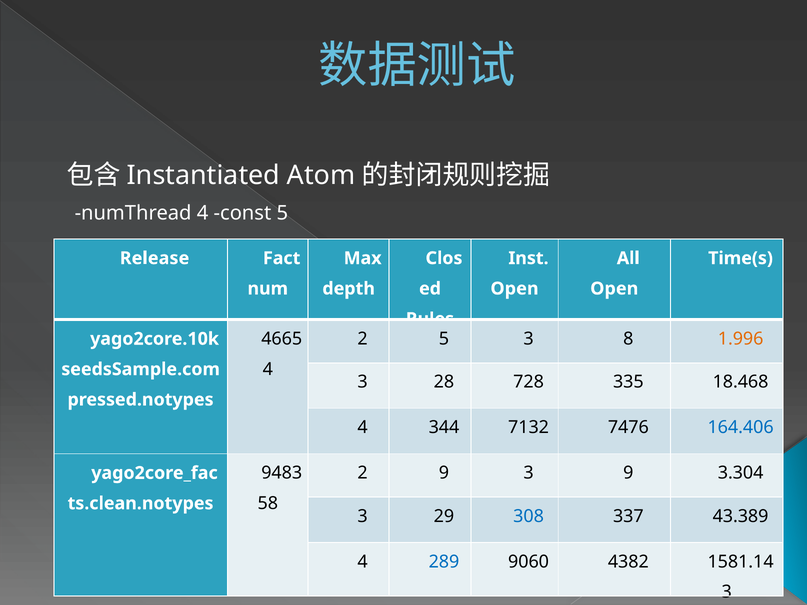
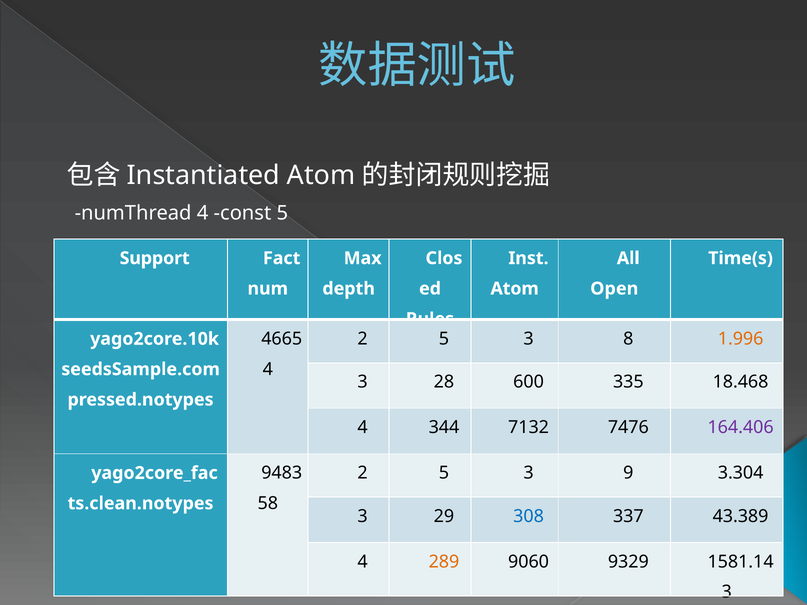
Release: Release -> Support (155, 258)
Open: Open -> Atom (515, 289)
728: 728 -> 600 (529, 382)
164.406 colour: blue -> purple (741, 428)
9: 9 -> 5 (444, 473)
289 colour: blue -> orange (444, 562)
4382: 4382 -> 9329 (628, 562)
